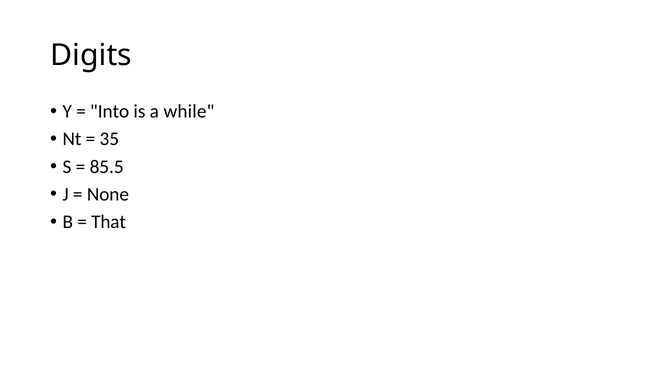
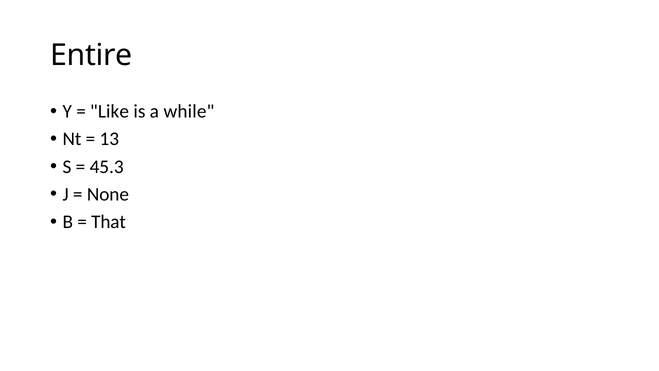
Digits: Digits -> Entire (91, 55)
Into: Into -> Like (110, 111)
35: 35 -> 13 (109, 139)
85.5: 85.5 -> 45.3 (107, 167)
